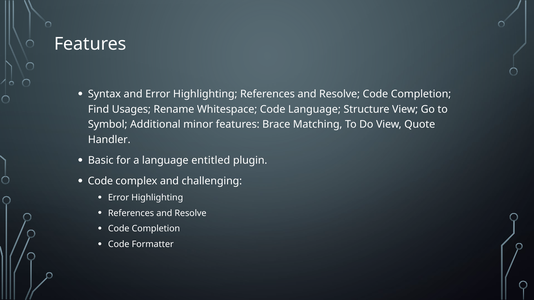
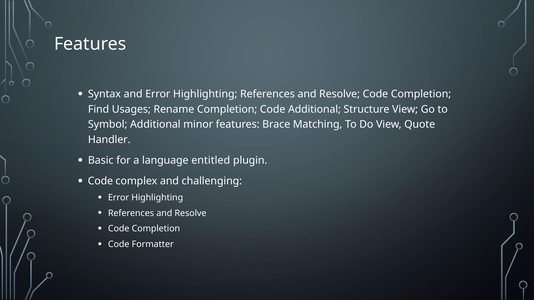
Rename Whitespace: Whitespace -> Completion (227, 109)
Code Language: Language -> Additional (314, 109)
